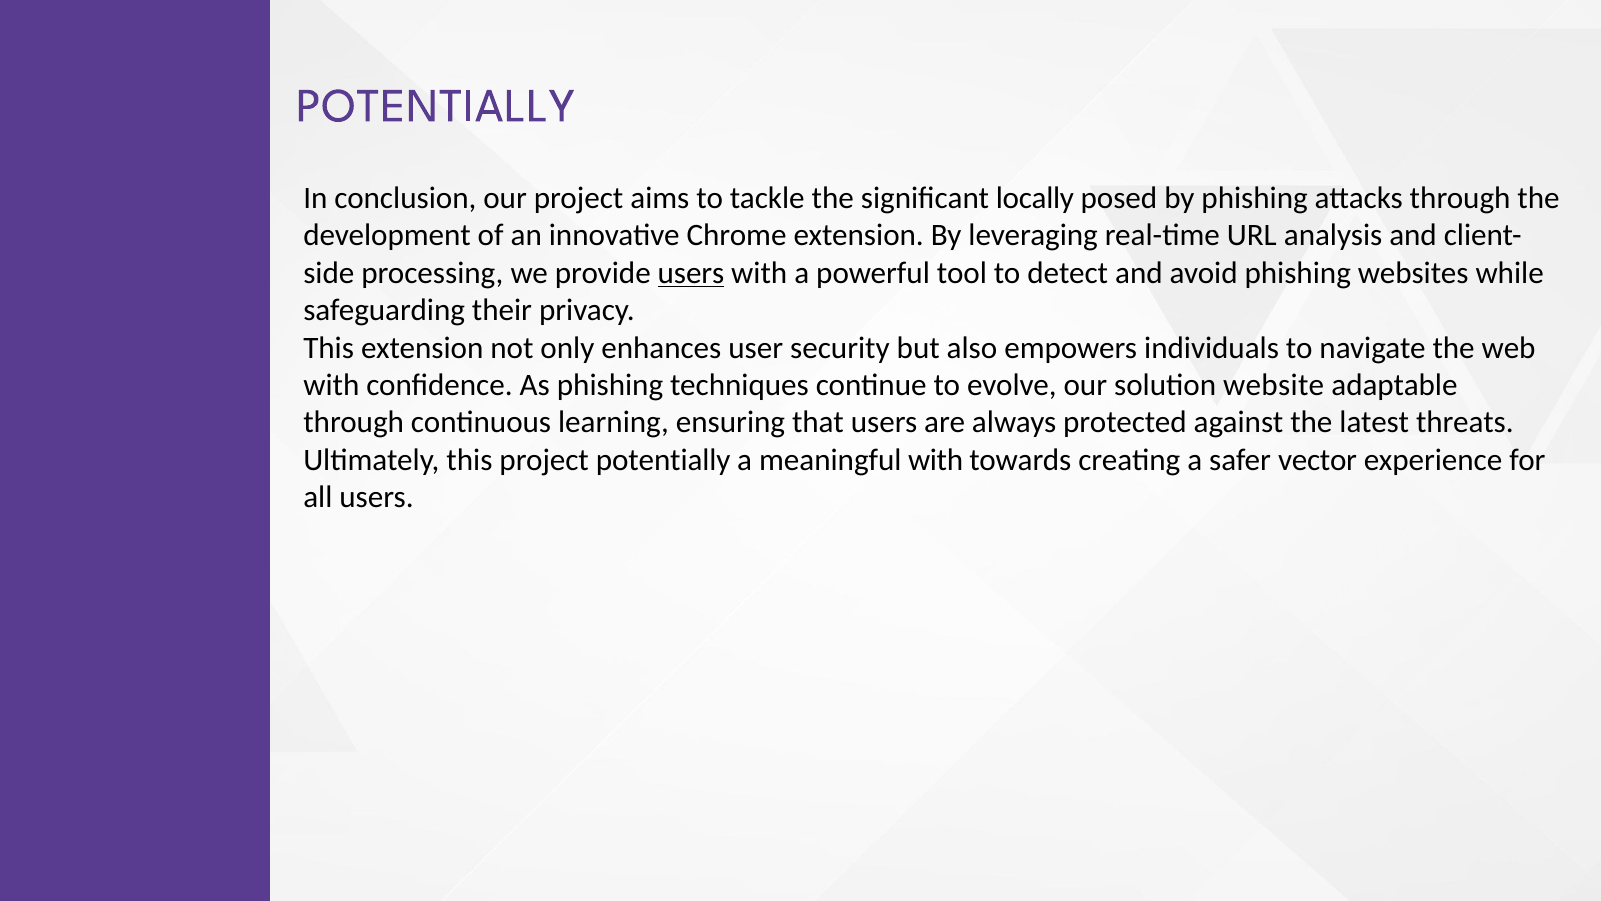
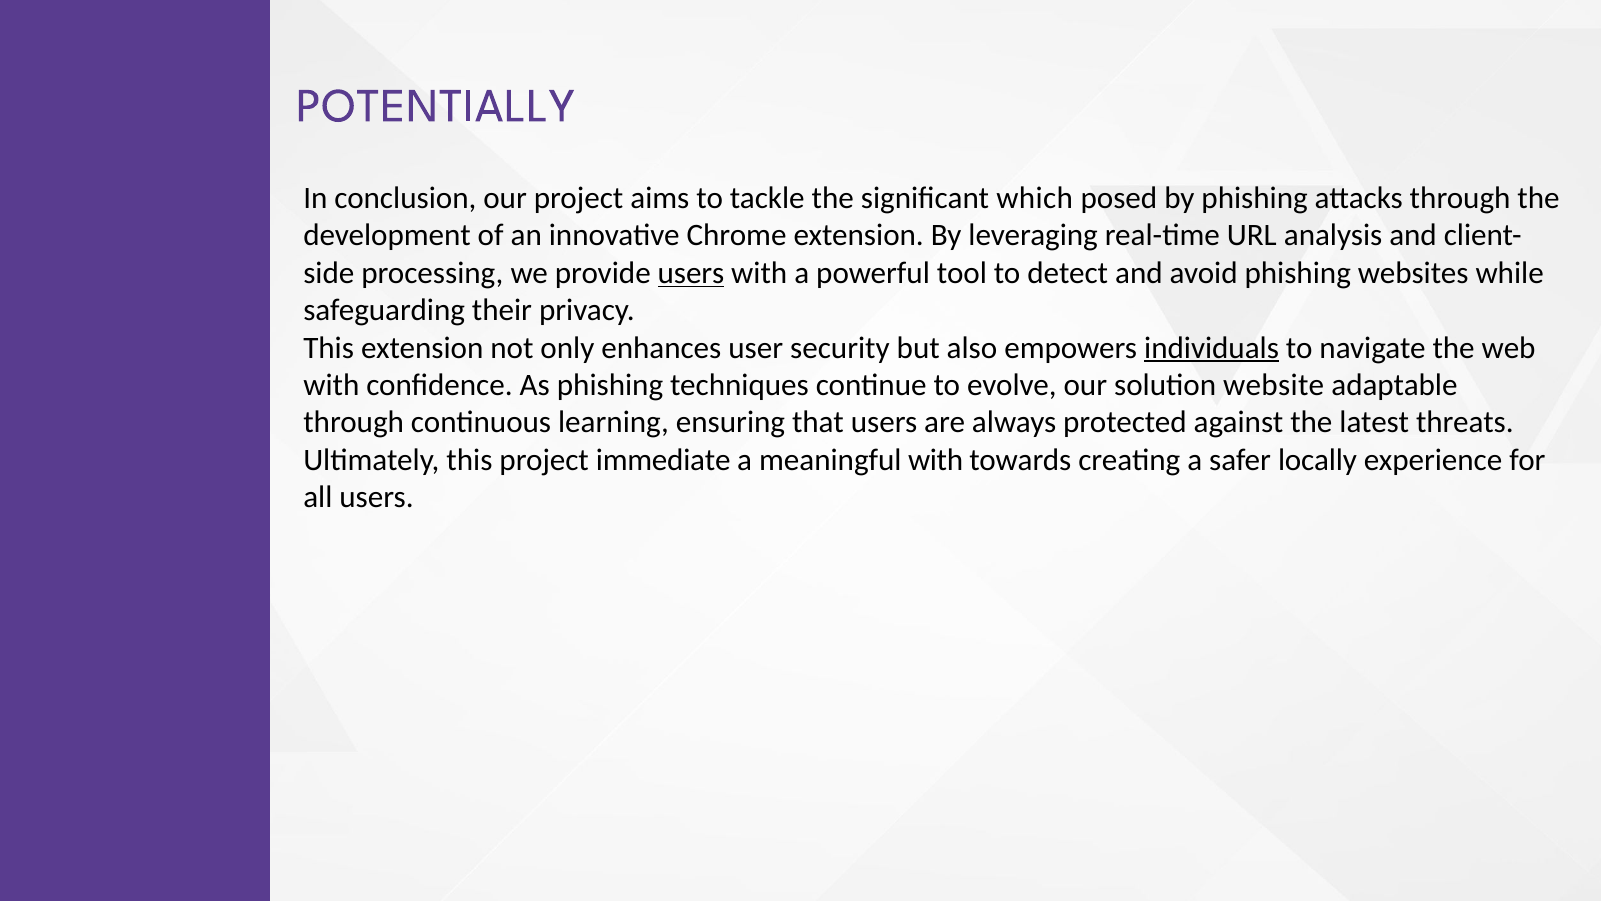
locally: locally -> which (1035, 198)
individuals underline: none -> present (1212, 348)
project potentially: potentially -> immediate (663, 460)
vector: vector -> locally (1317, 460)
